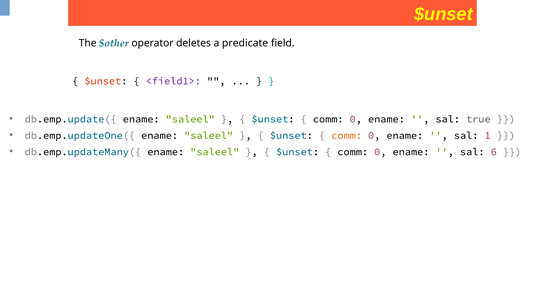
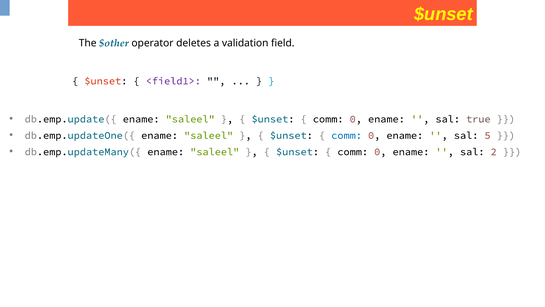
predicate: predicate -> validation (245, 43)
comm colour: orange -> blue (347, 135)
1: 1 -> 5 (488, 135)
6: 6 -> 2 (494, 152)
